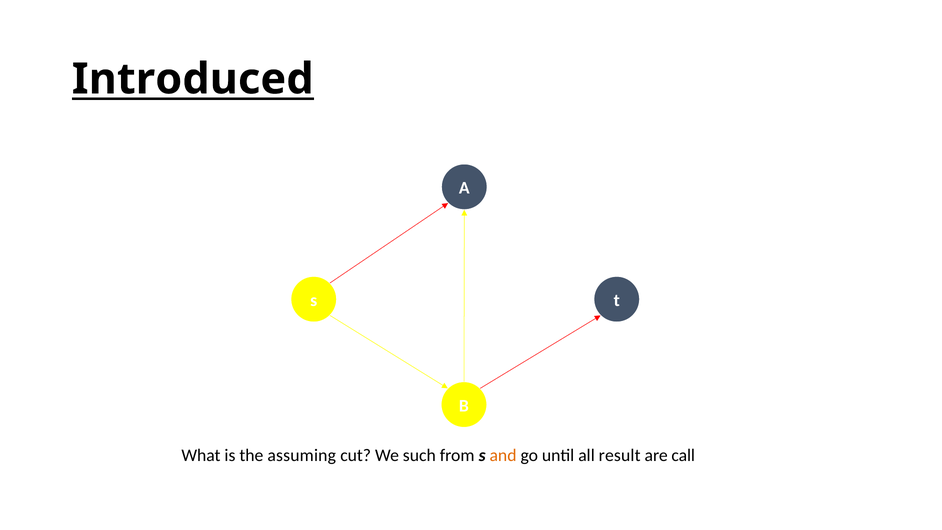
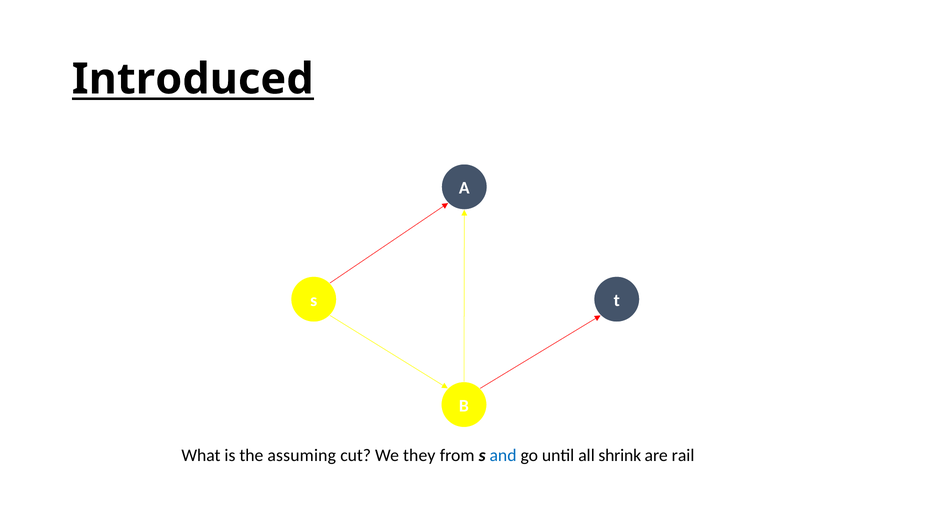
such: such -> they (419, 456)
and colour: orange -> blue (503, 456)
result: result -> shrink (620, 456)
call: call -> rail (683, 456)
